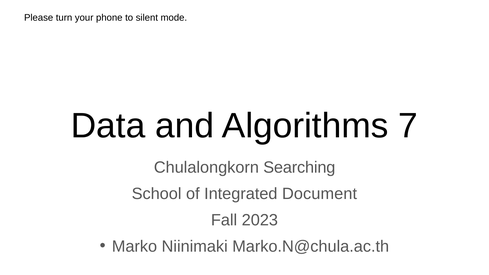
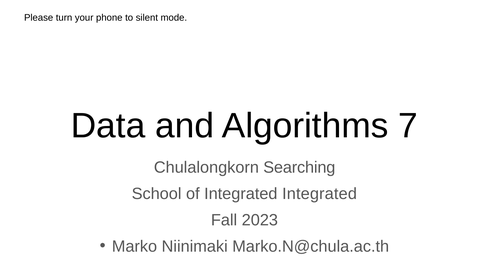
Integrated Document: Document -> Integrated (320, 194)
